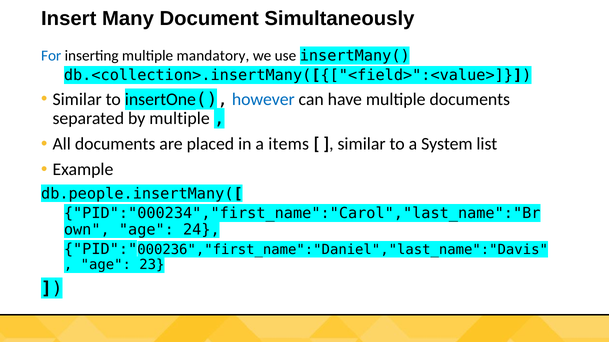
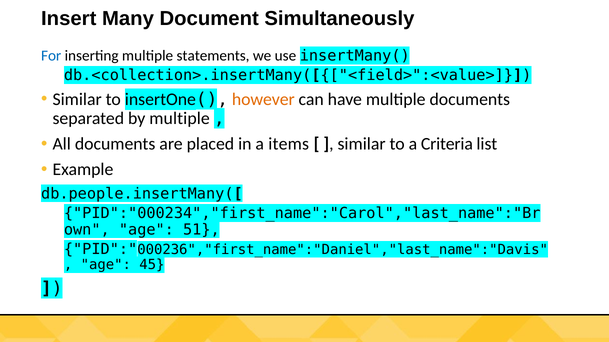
mandatory: mandatory -> statements (213, 56)
however colour: blue -> orange (263, 99)
System: System -> Criteria (447, 144)
24: 24 -> 51 (201, 230)
23: 23 -> 45 (152, 265)
